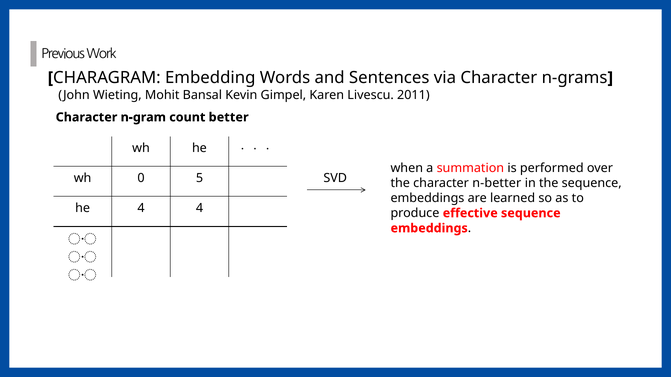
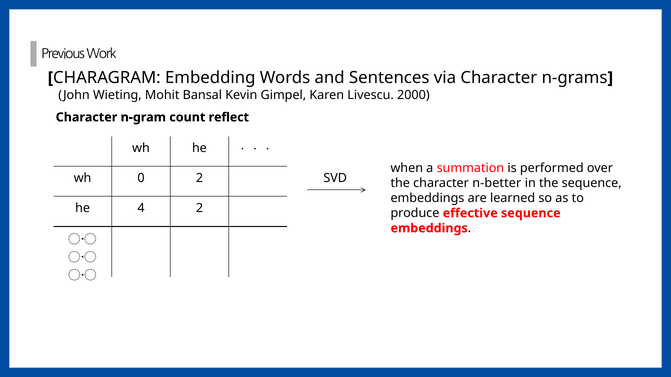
2011: 2011 -> 2000 (413, 95)
better: better -> reflect (229, 117)
0 5: 5 -> 2 (199, 178)
4 4: 4 -> 2 (199, 208)
